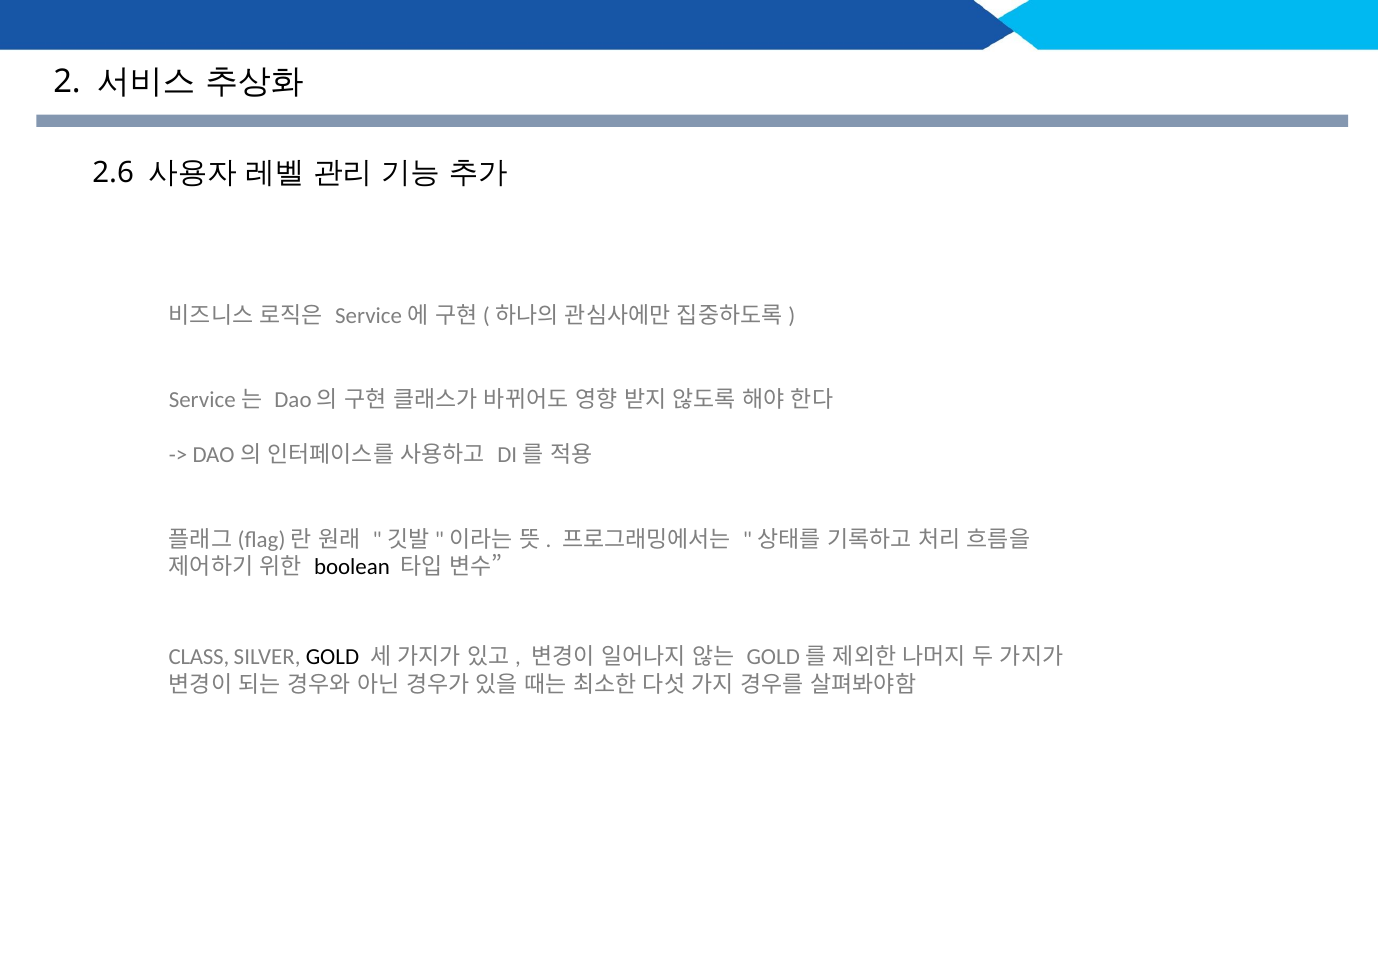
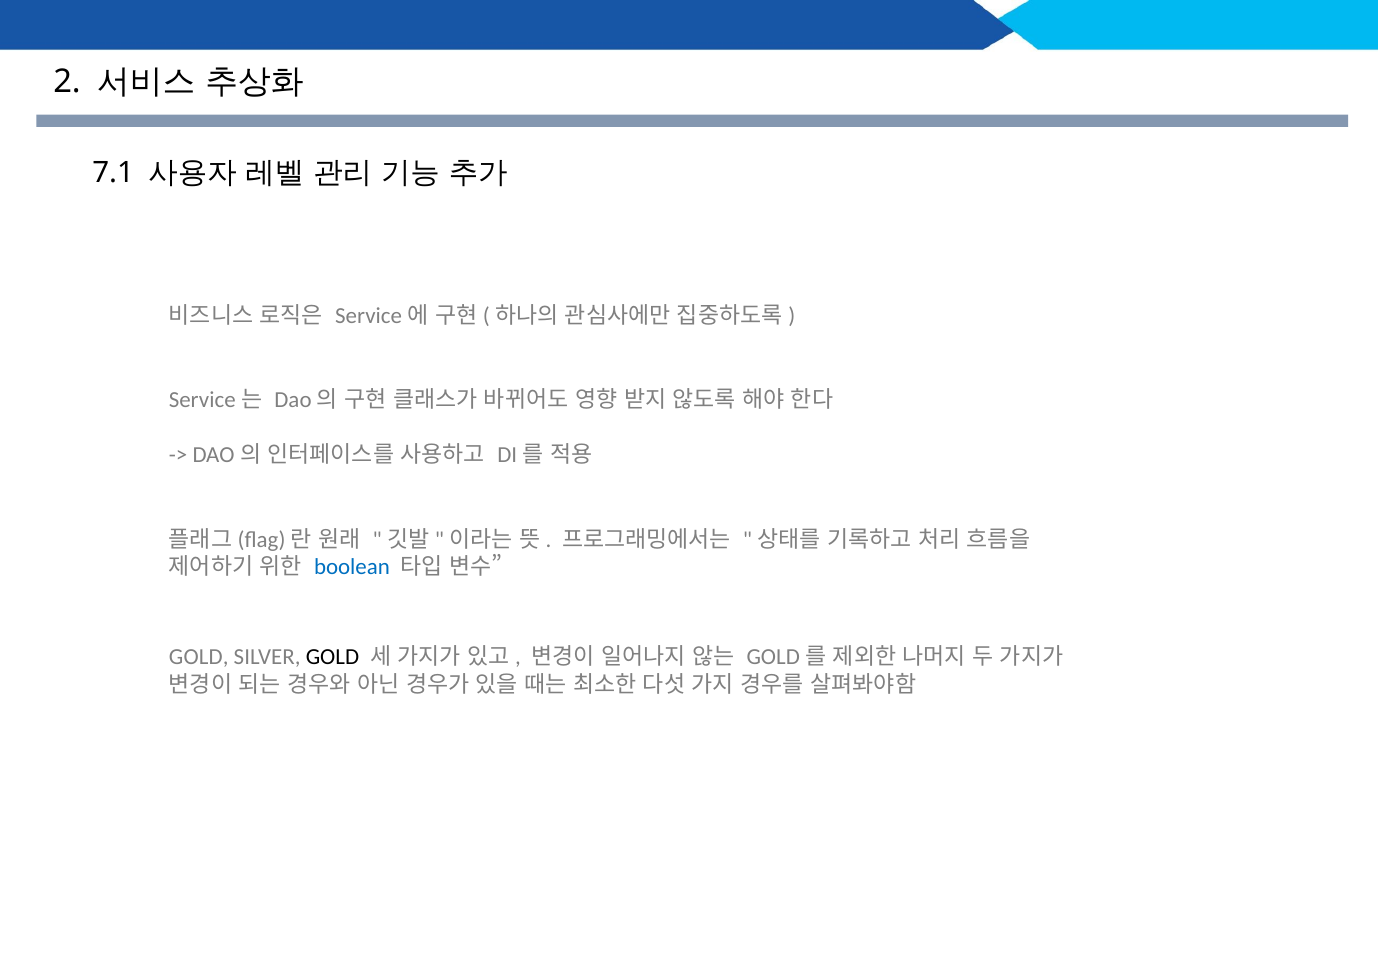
2.6: 2.6 -> 7.1 (113, 173)
boolean colour: black -> blue (352, 567)
CLASS: CLASS -> GOLD (199, 657)
